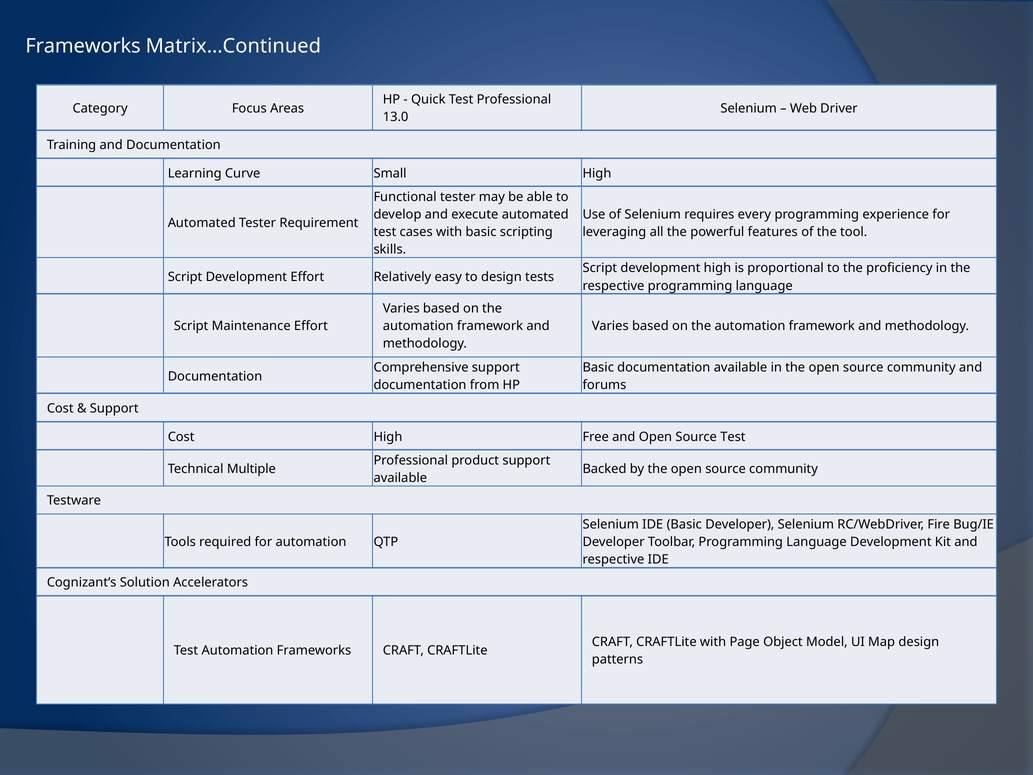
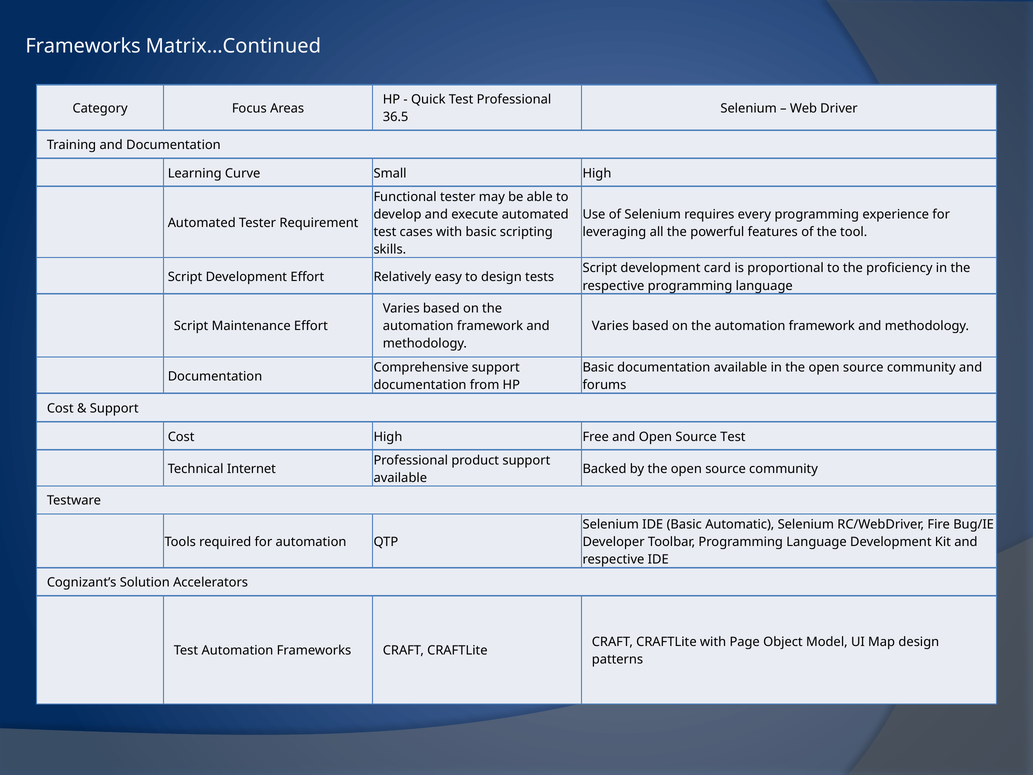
13.0: 13.0 -> 36.5 (396, 117)
development high: high -> card (717, 268)
Multiple: Multiple -> Internet (251, 469)
Basic Developer: Developer -> Automatic (740, 524)
